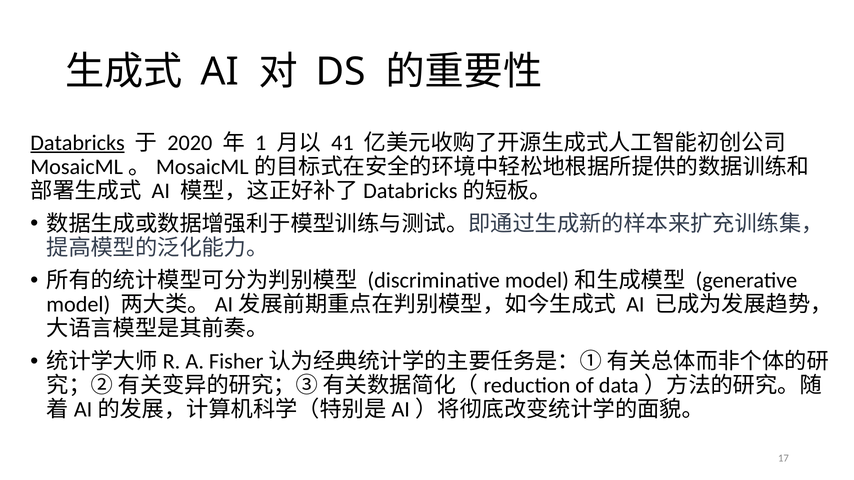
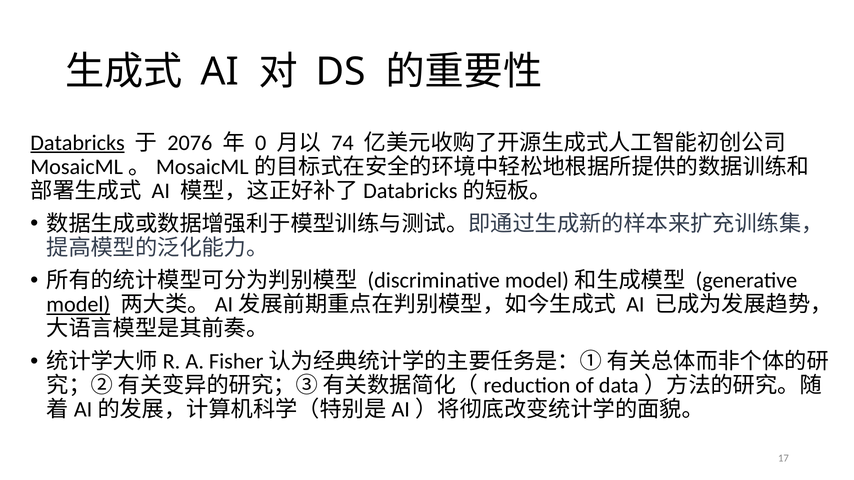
2020: 2020 -> 2076 (190, 143)
1: 1 -> 0 (261, 143)
41: 41 -> 74 (342, 143)
model underline: none -> present (78, 305)
